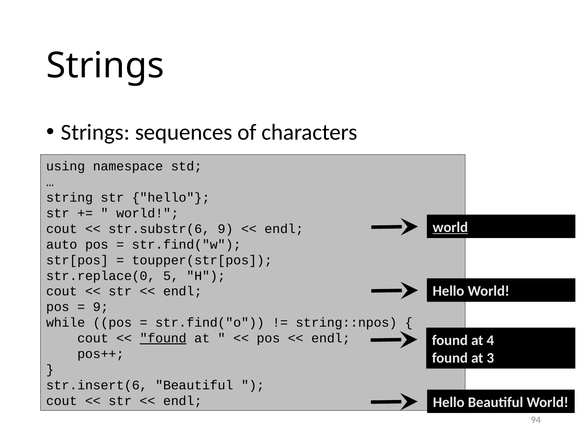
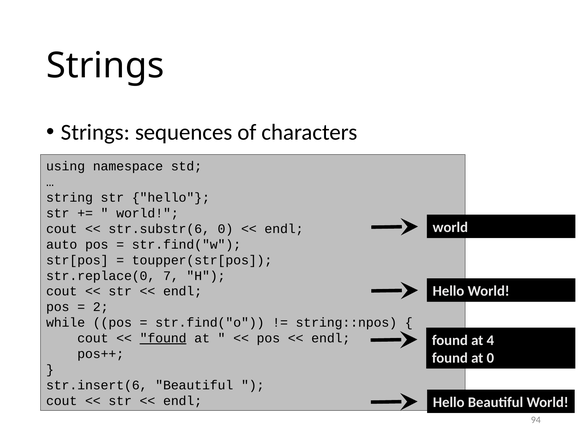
world underline: present -> none (450, 228)
str.substr(6 9: 9 -> 0 (225, 229)
5: 5 -> 7 (171, 276)
9: 9 -> 2 (101, 307)
at 3: 3 -> 0 (490, 358)
